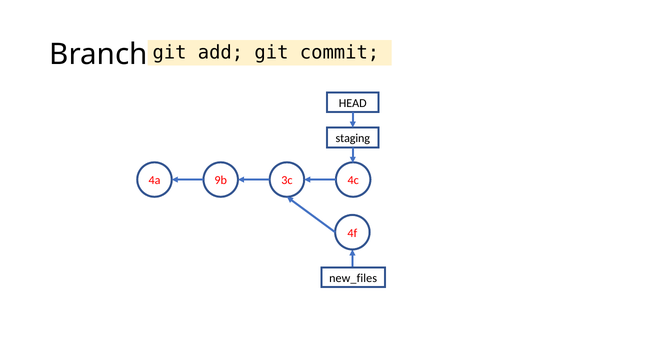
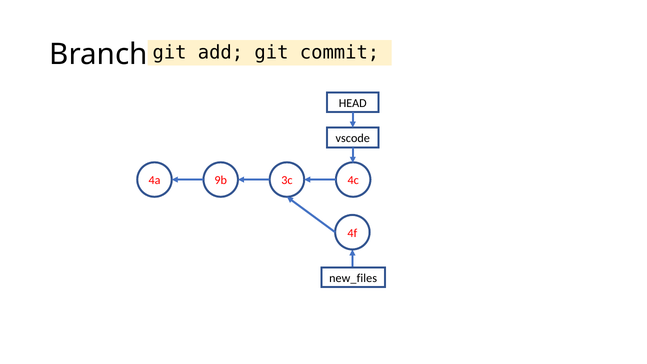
staging: staging -> vscode (353, 138)
